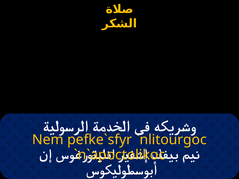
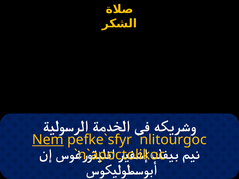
Nem underline: none -> present (48, 140)
